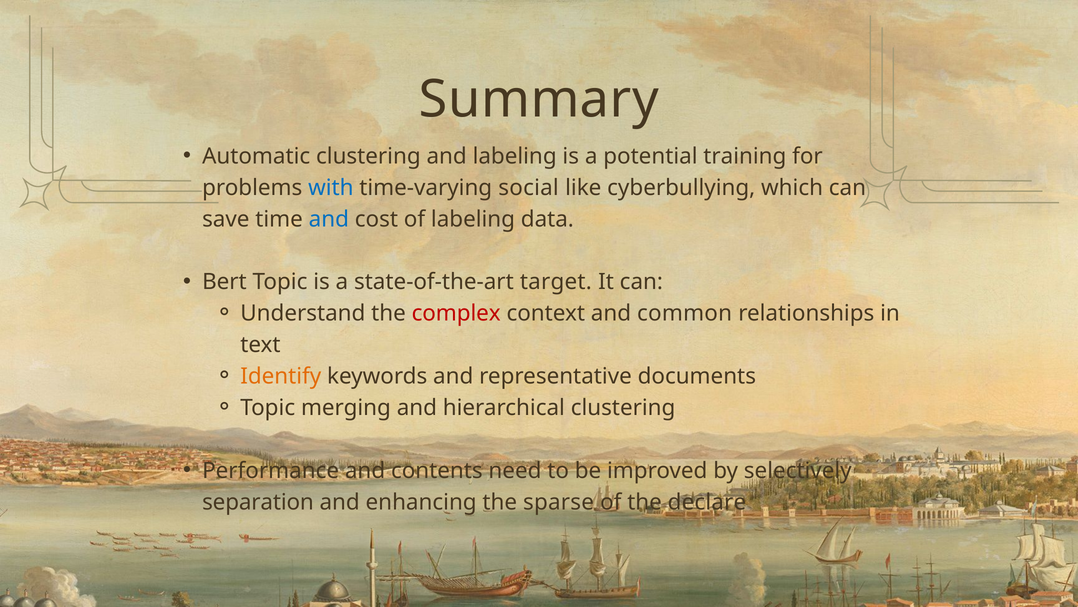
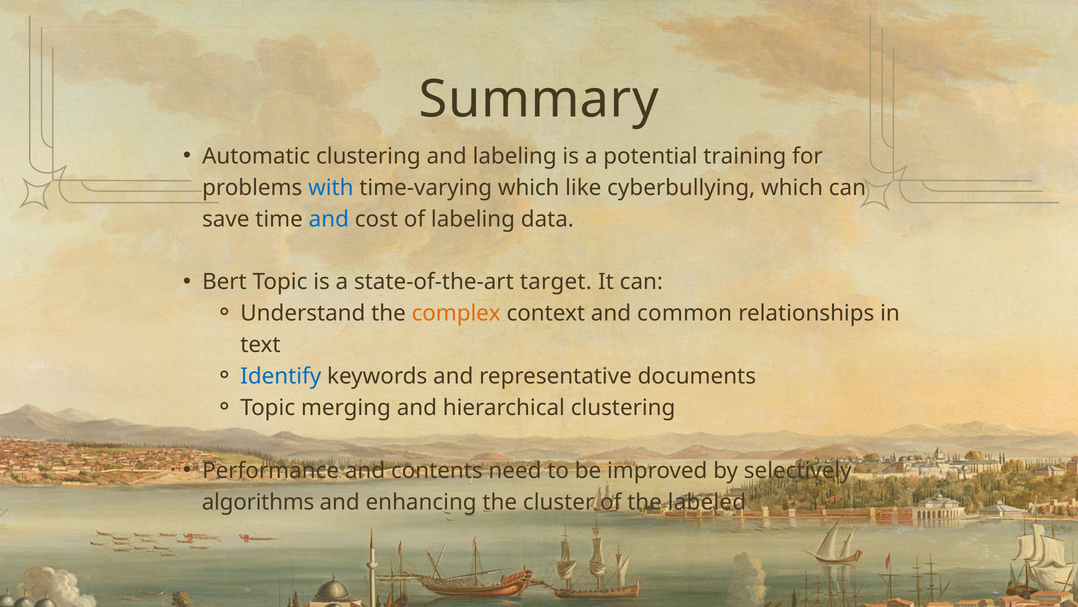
time-varying social: social -> which (529, 187)
complex colour: red -> orange (456, 313)
Identify colour: orange -> blue (281, 376)
separation: separation -> algorithms (258, 502)
sparse: sparse -> cluster (559, 502)
declare: declare -> labeled (707, 502)
